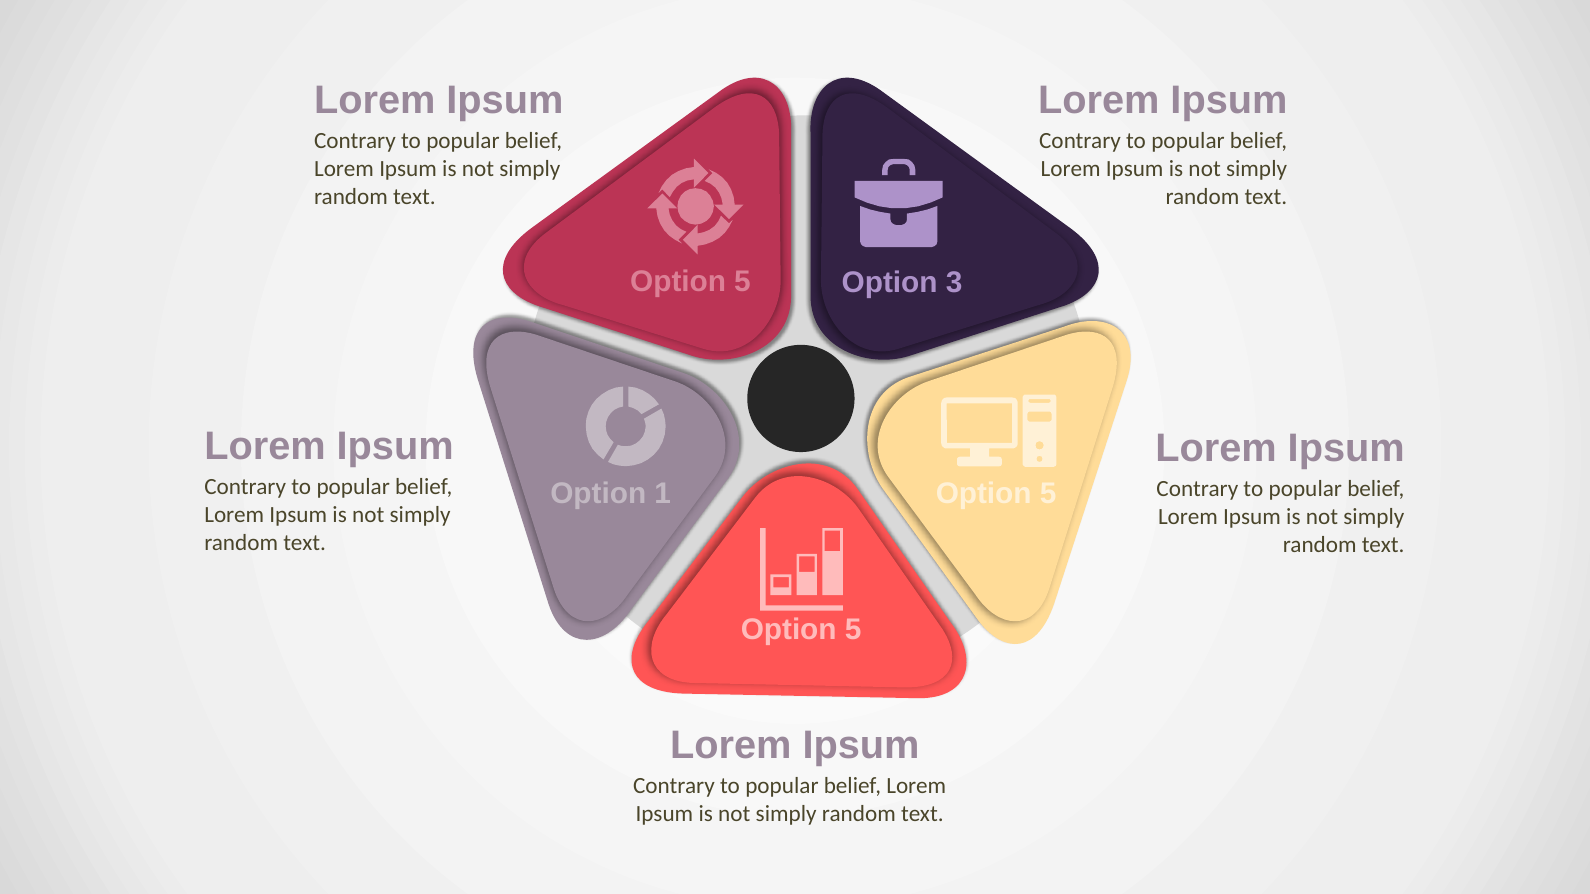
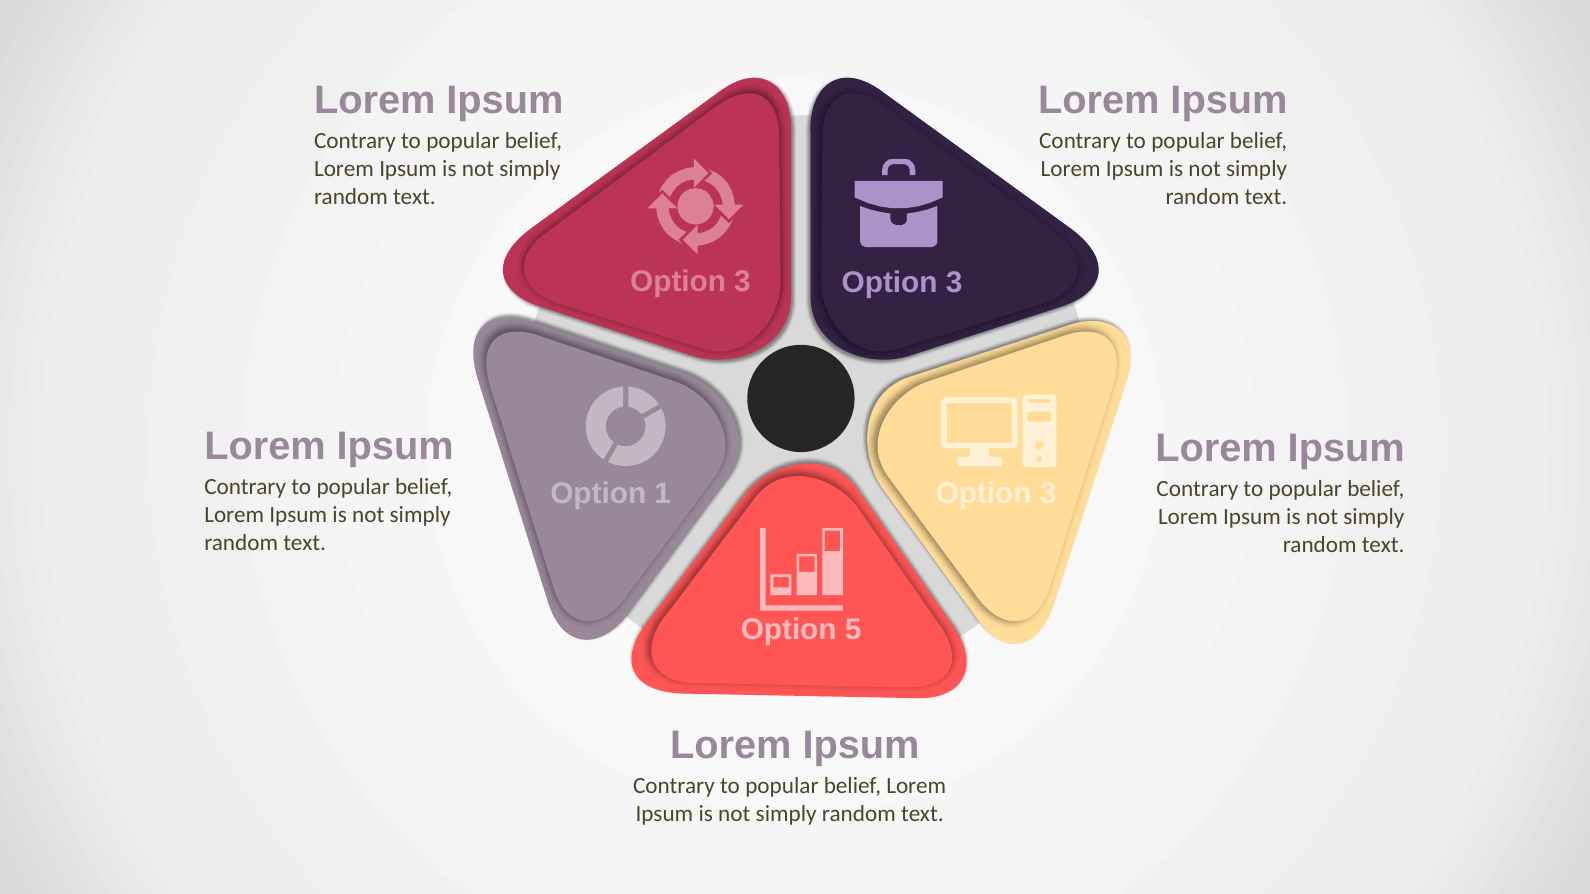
5: 5 -> 3 (743, 282)
5: 5 -> 3 (1048, 494)
